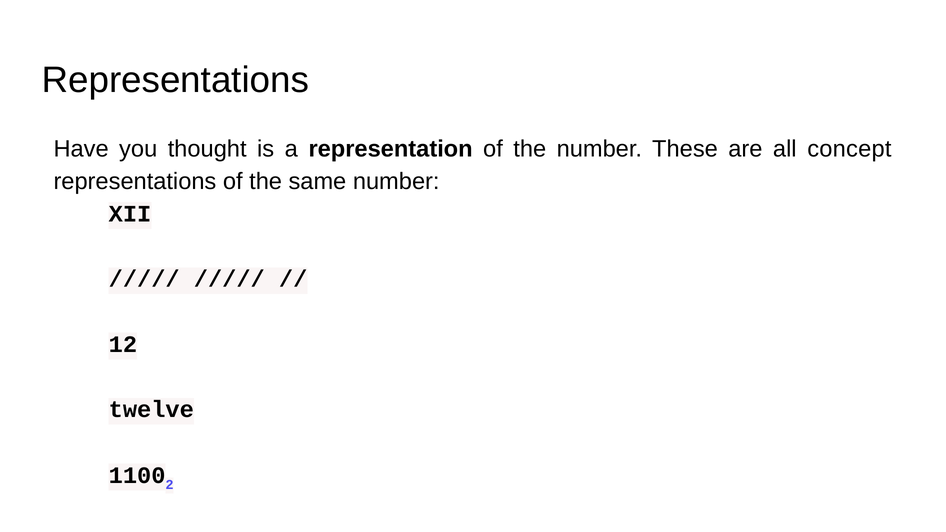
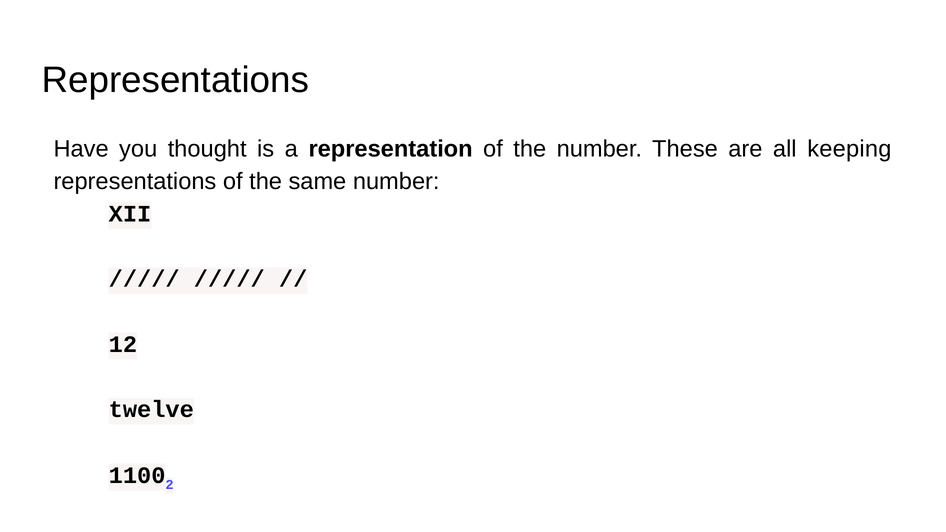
concept: concept -> keeping (849, 149)
